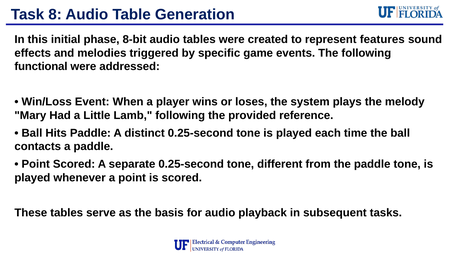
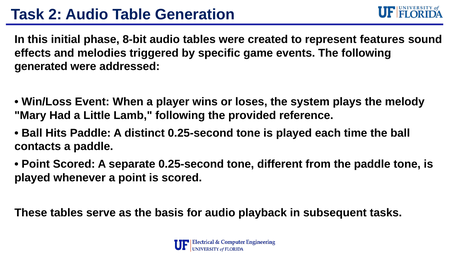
8: 8 -> 2 (55, 14)
functional: functional -> generated (41, 67)
